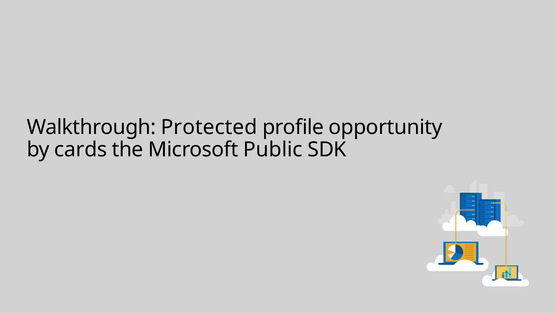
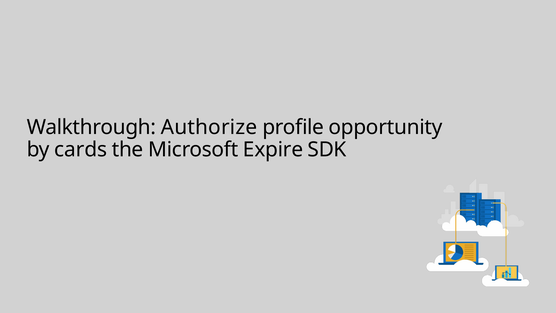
Protected: Protected -> Authorize (209, 127)
Public: Public -> Expire (273, 150)
